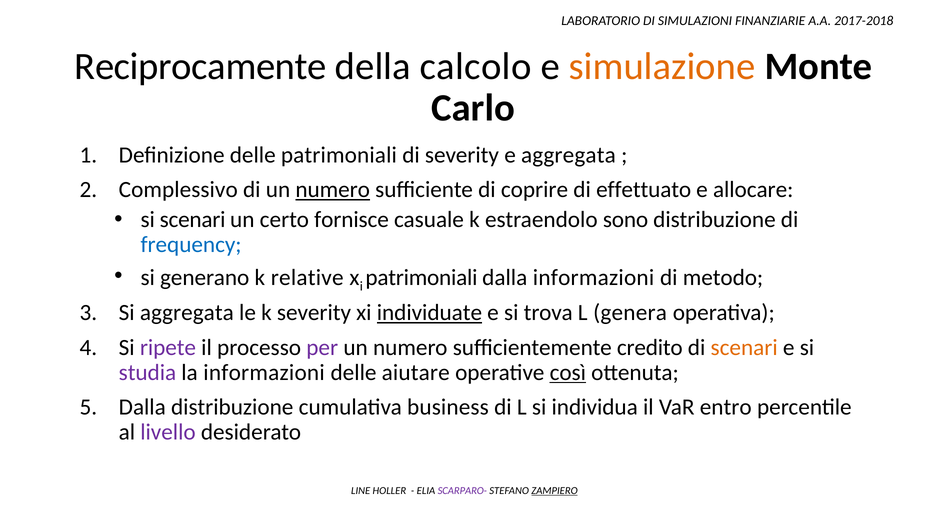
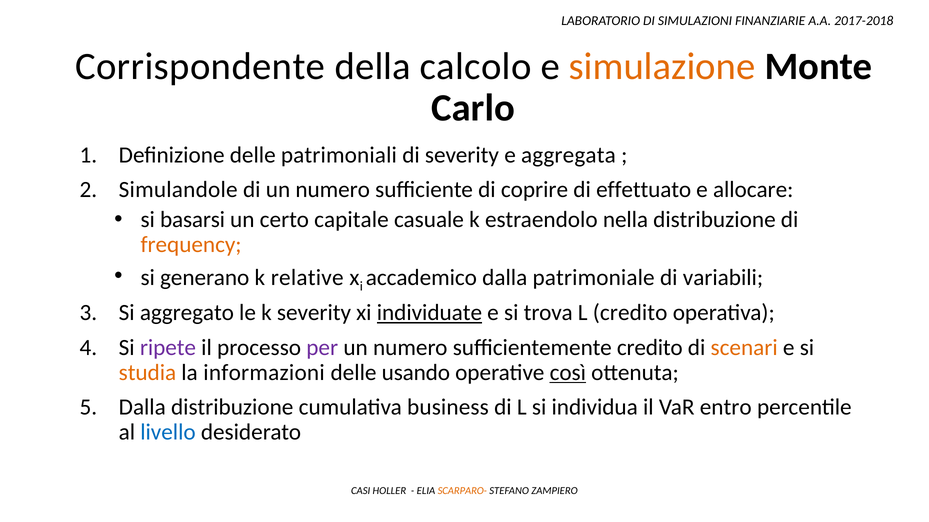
Reciprocamente: Reciprocamente -> Corrispondente (200, 67)
Complessivo: Complessivo -> Simulandole (178, 190)
numero underline: present -> none (333, 190)
si scenari: scenari -> basarsi (193, 220)
fornisce: fornisce -> capitale (351, 220)
sono: sono -> nella (626, 220)
frequency colour: blue -> orange (191, 245)
patrimoniali: patrimoniali -> accademico (421, 278)
dalla informazioni: informazioni -> patrimoniale (594, 278)
metodo: metodo -> variabili (723, 278)
Si aggregata: aggregata -> aggregato (187, 313)
L genera: genera -> credito (630, 313)
studia colour: purple -> orange (147, 373)
aiutare: aiutare -> usando (416, 373)
livello colour: purple -> blue (168, 433)
LINE: LINE -> CASI (361, 491)
SCARPARO- colour: purple -> orange (462, 491)
ZAMPIERO underline: present -> none (554, 491)
